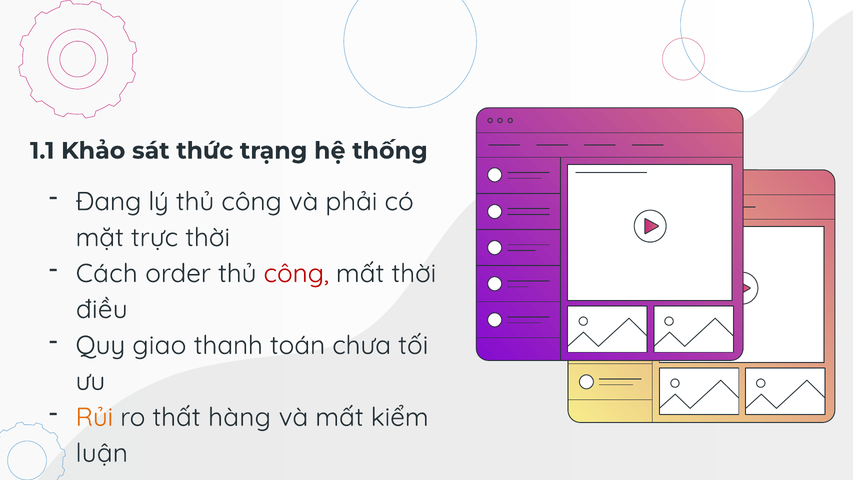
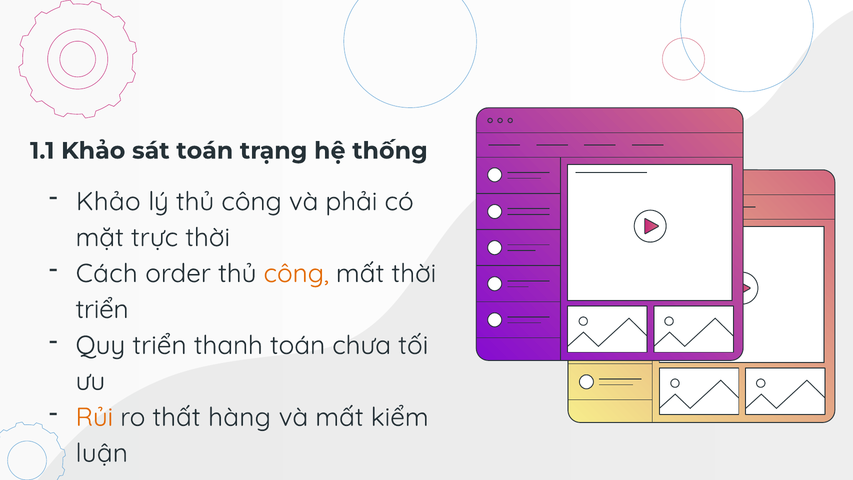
sát thức: thức -> toán (205, 151)
Đang: Đang -> Khảo (108, 202)
công colour: red -> orange (296, 273)
điều: điều -> triển (102, 309)
Quy giao: giao -> triển (159, 345)
